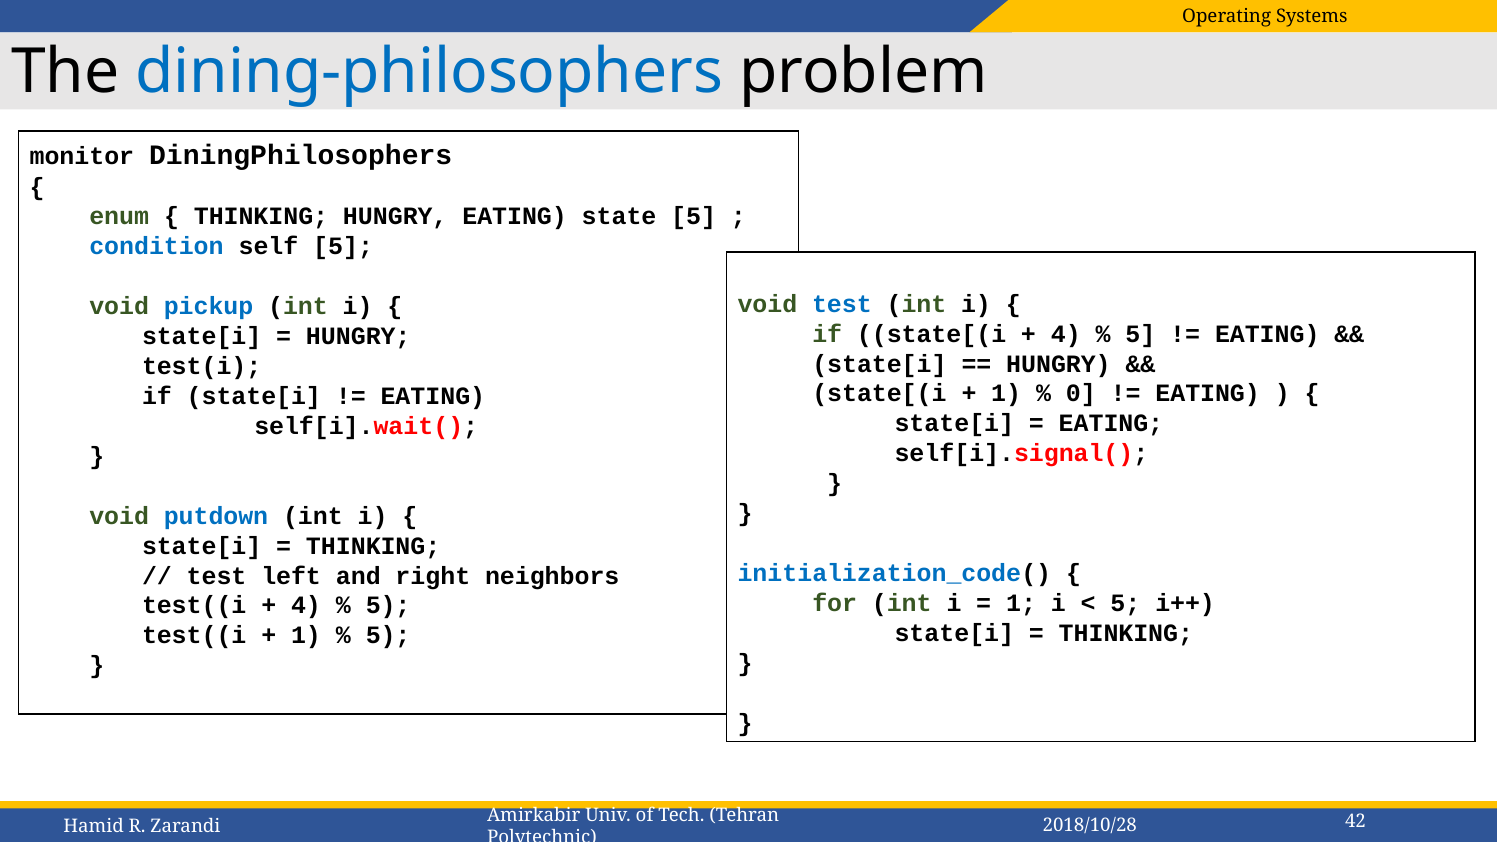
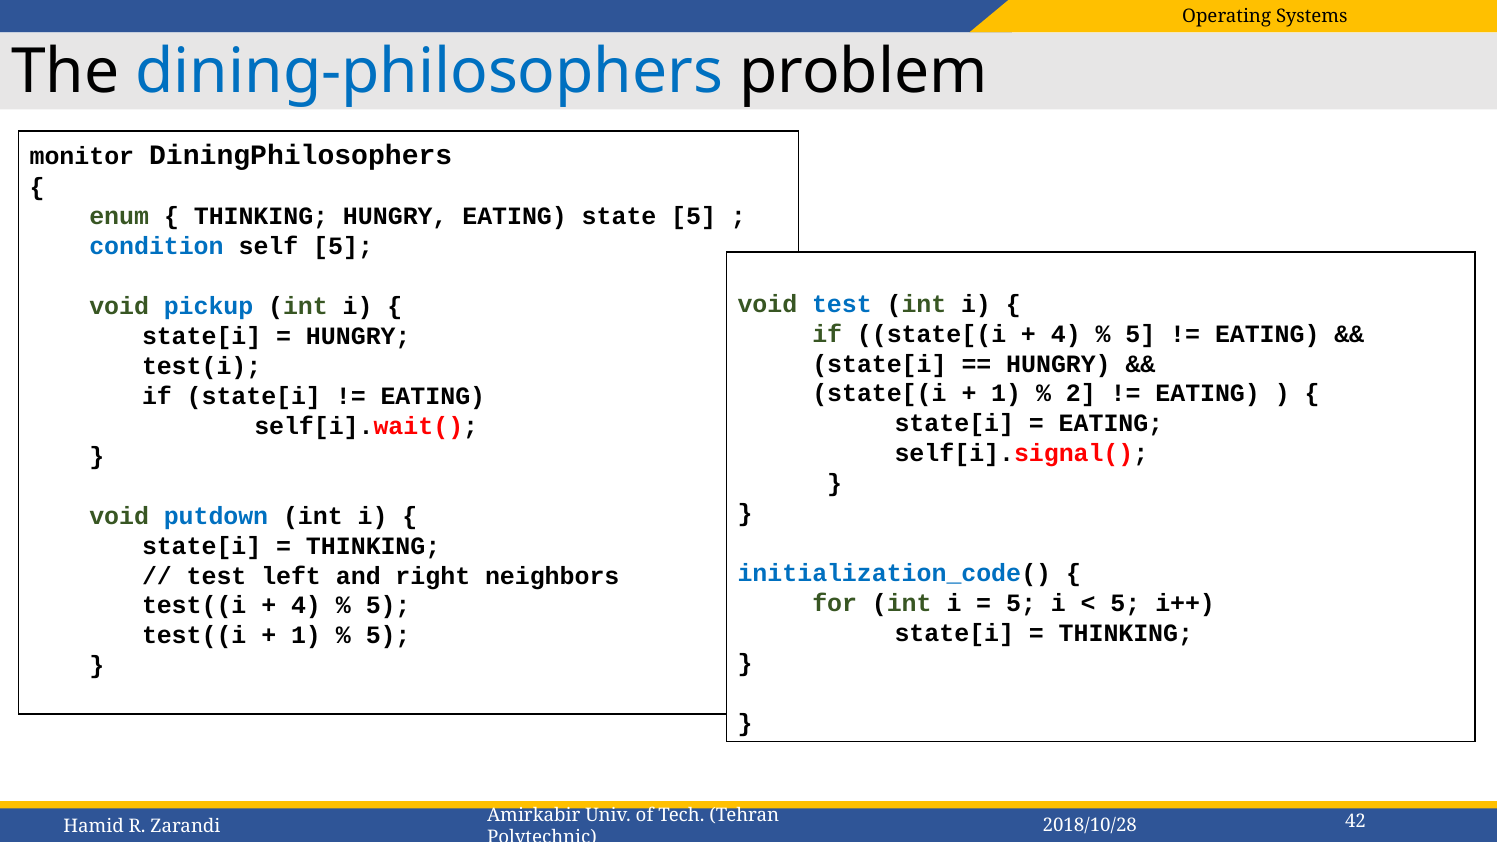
0: 0 -> 2 (1081, 394)
1: 1 -> 5 (1021, 603)
